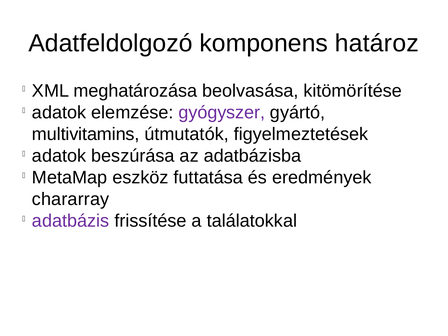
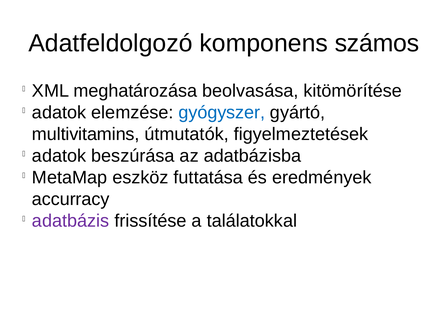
határoz: határoz -> számos (377, 43)
gyógyszer colour: purple -> blue (222, 112)
chararray: chararray -> accurracy (71, 199)
